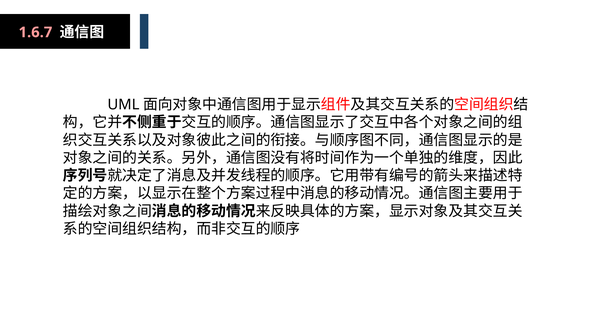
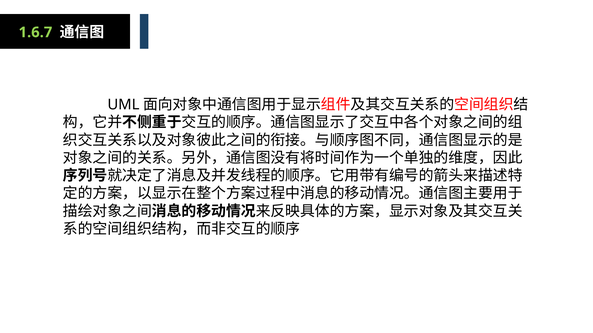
1.6.7 colour: pink -> light green (35, 32)
